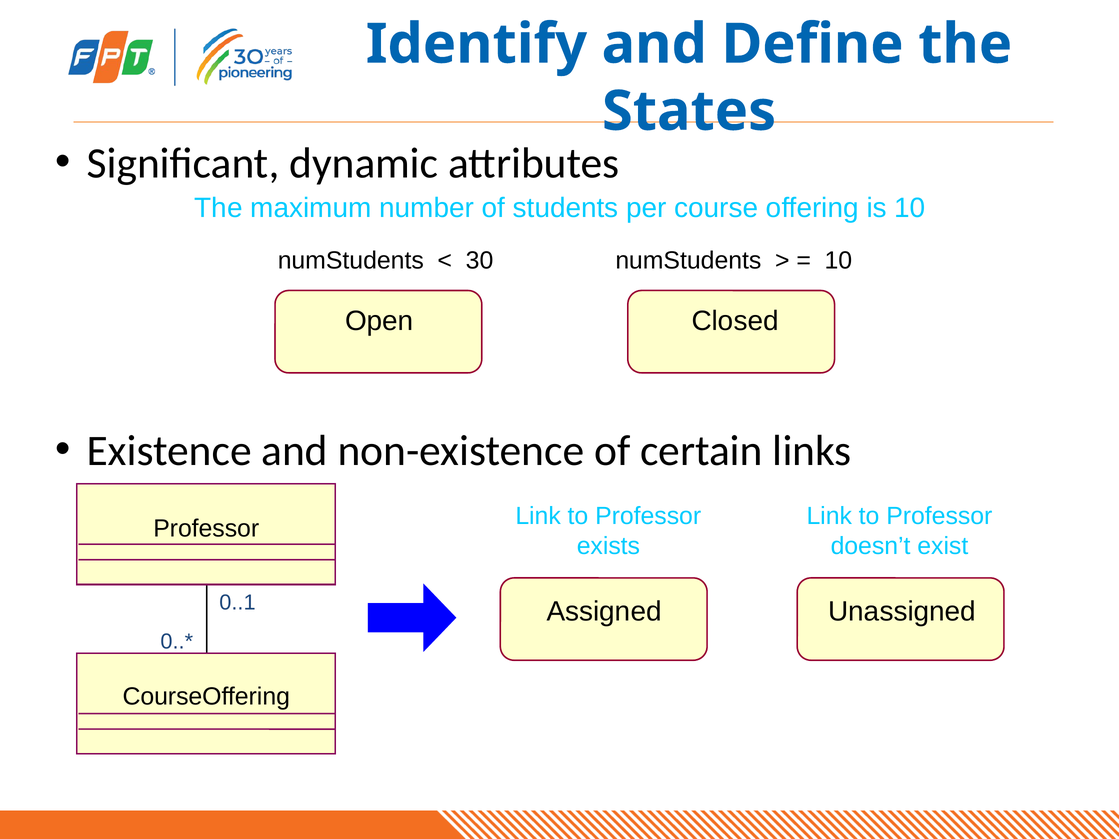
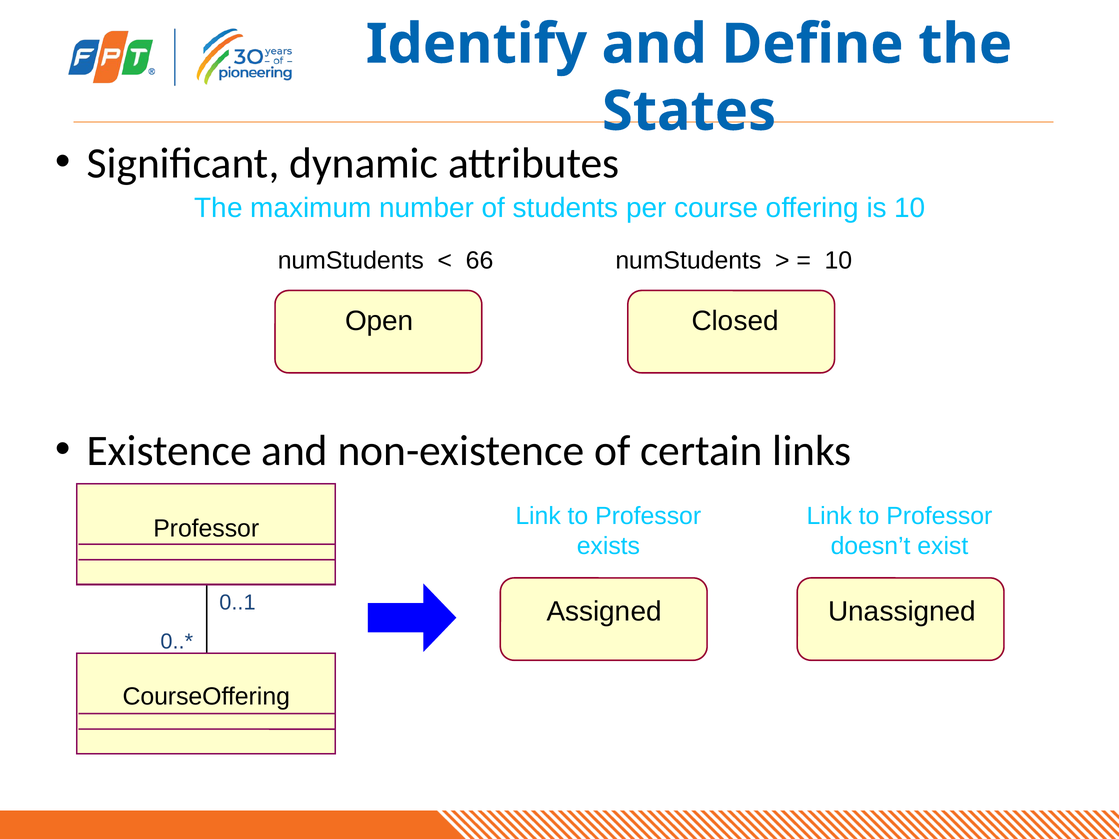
30: 30 -> 66 (480, 260)
